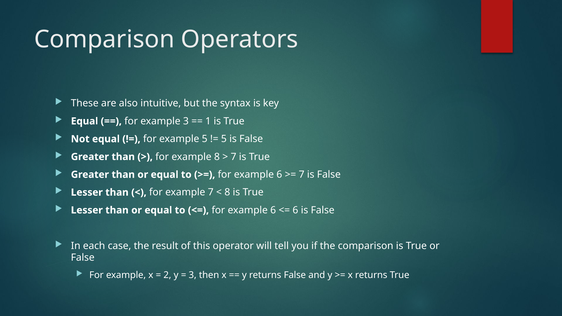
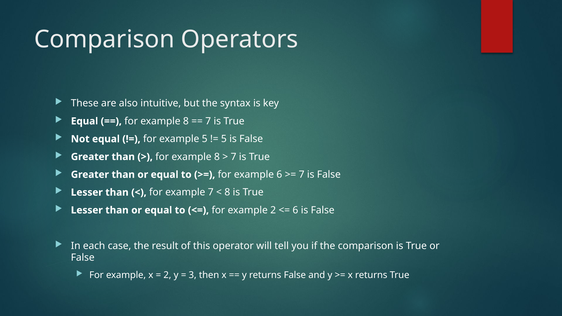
3: 3 -> 8 (186, 121)
1: 1 -> 7 (208, 121)
6: 6 -> 2 (273, 210)
